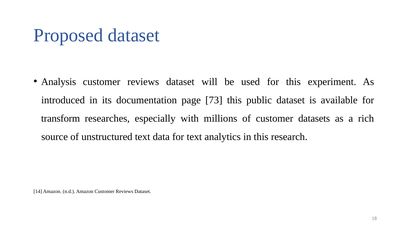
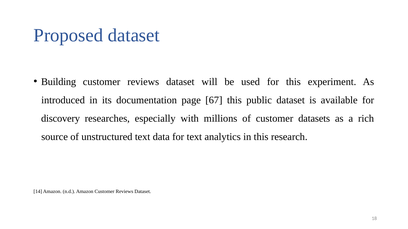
Analysis: Analysis -> Building (59, 82)
73: 73 -> 67 (214, 100)
transform: transform -> discovery (61, 119)
